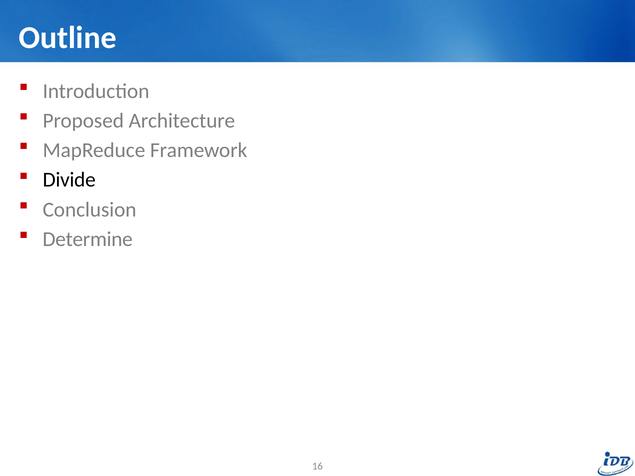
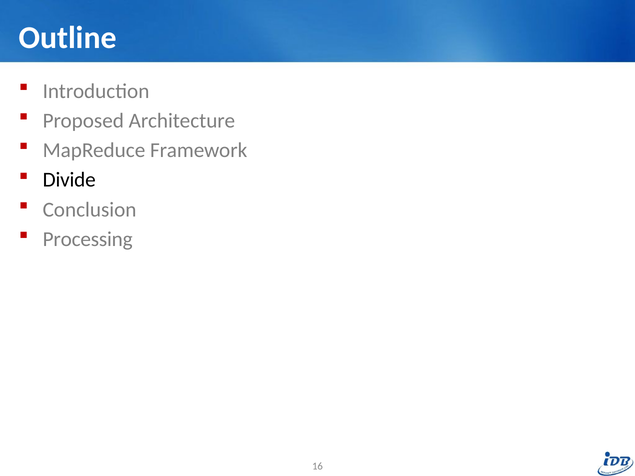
Determine: Determine -> Processing (88, 239)
